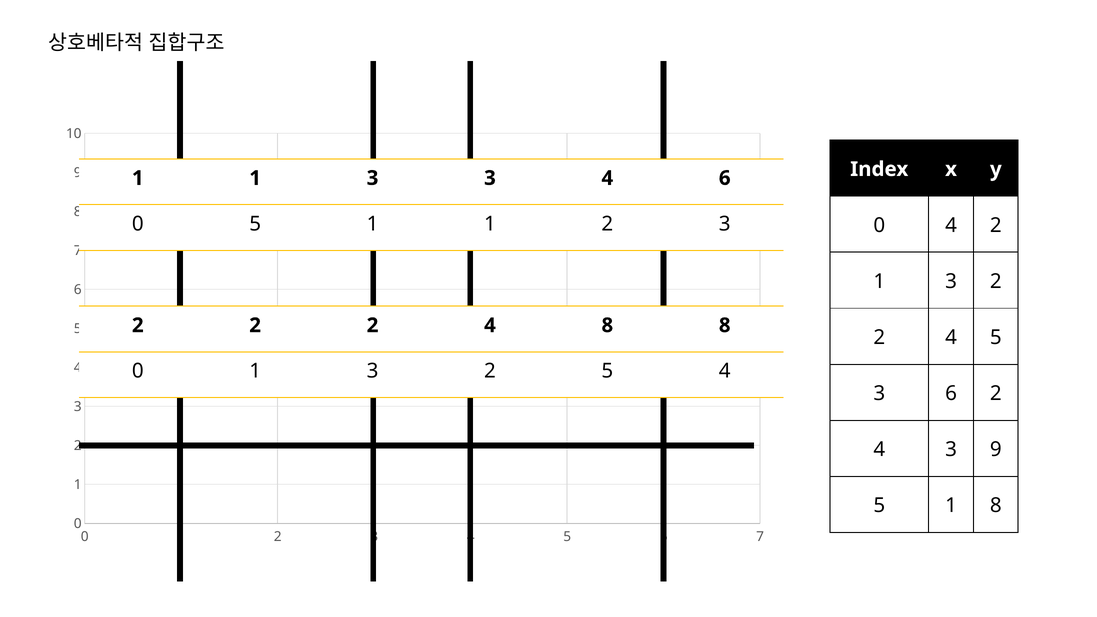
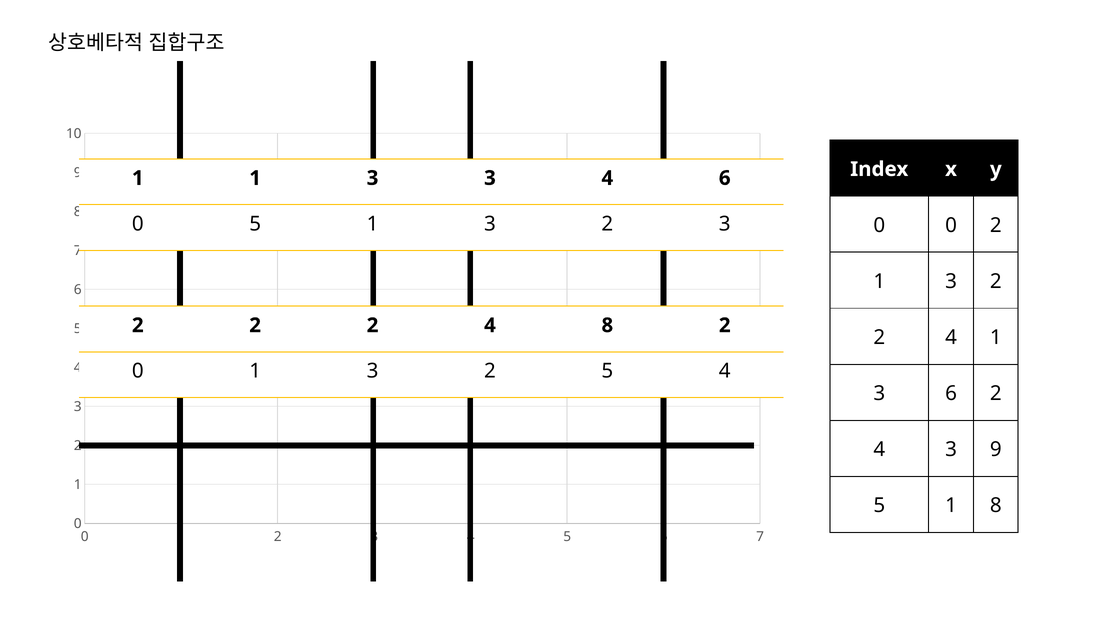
5 1 1: 1 -> 3 (490, 224)
0 4: 4 -> 0 (951, 225)
8 8: 8 -> 2 (725, 325)
2 4 5: 5 -> 1 (996, 337)
